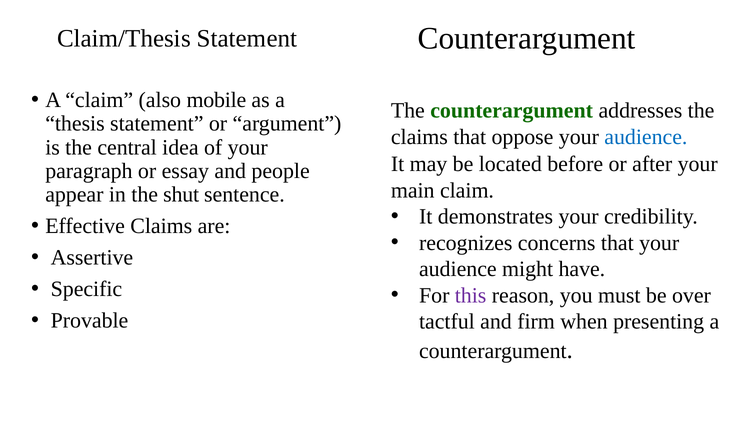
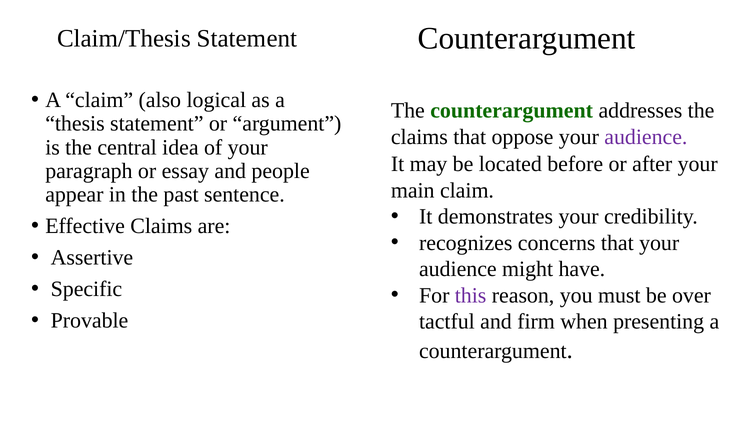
mobile: mobile -> logical (216, 100)
audience colour: blue -> purple (646, 137)
shut: shut -> past (181, 195)
